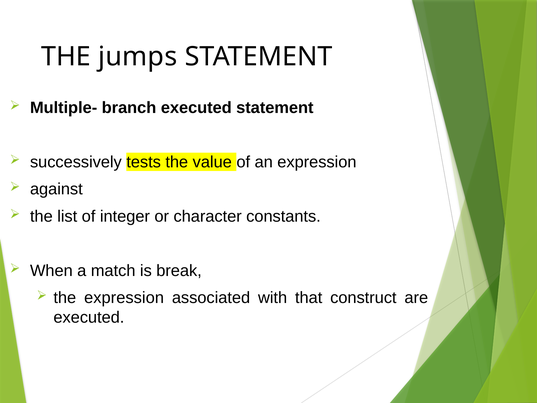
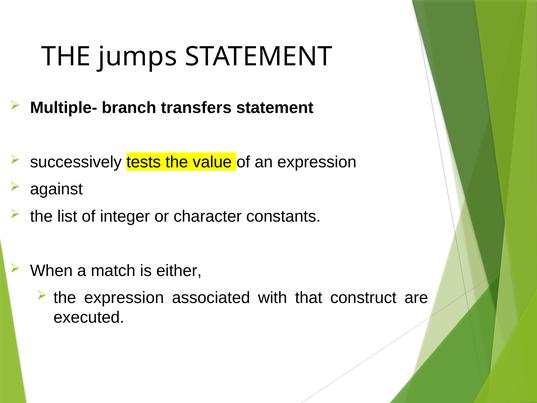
branch executed: executed -> transfers (196, 108)
break: break -> either (179, 271)
